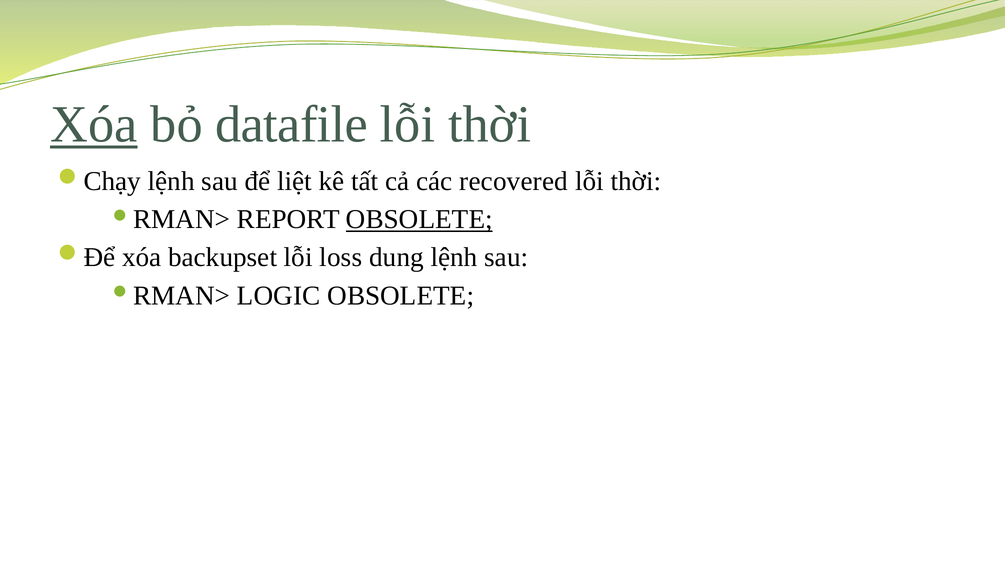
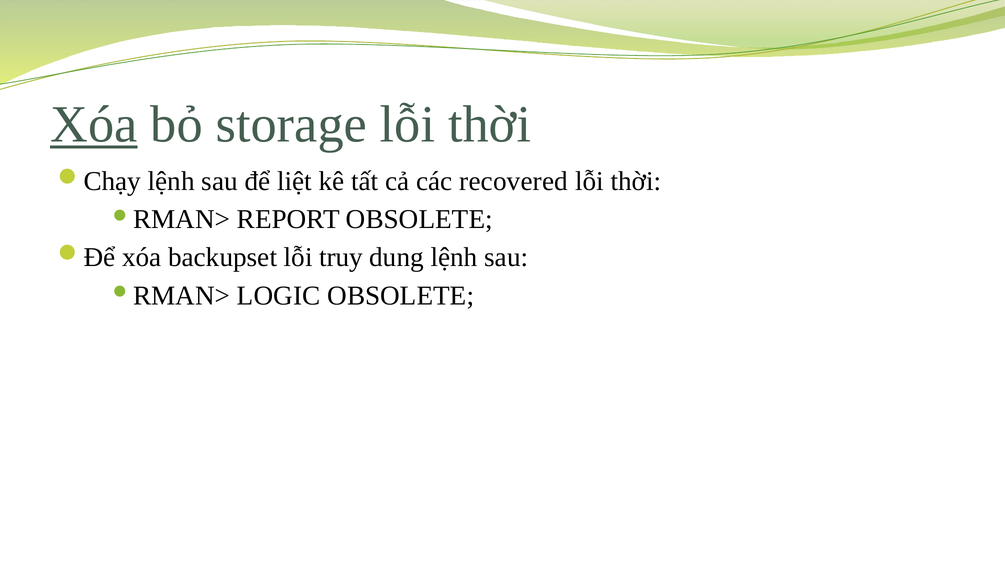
datafile: datafile -> storage (291, 124)
OBSOLETE underline: present -> none (419, 220)
loss: loss -> truy (341, 258)
